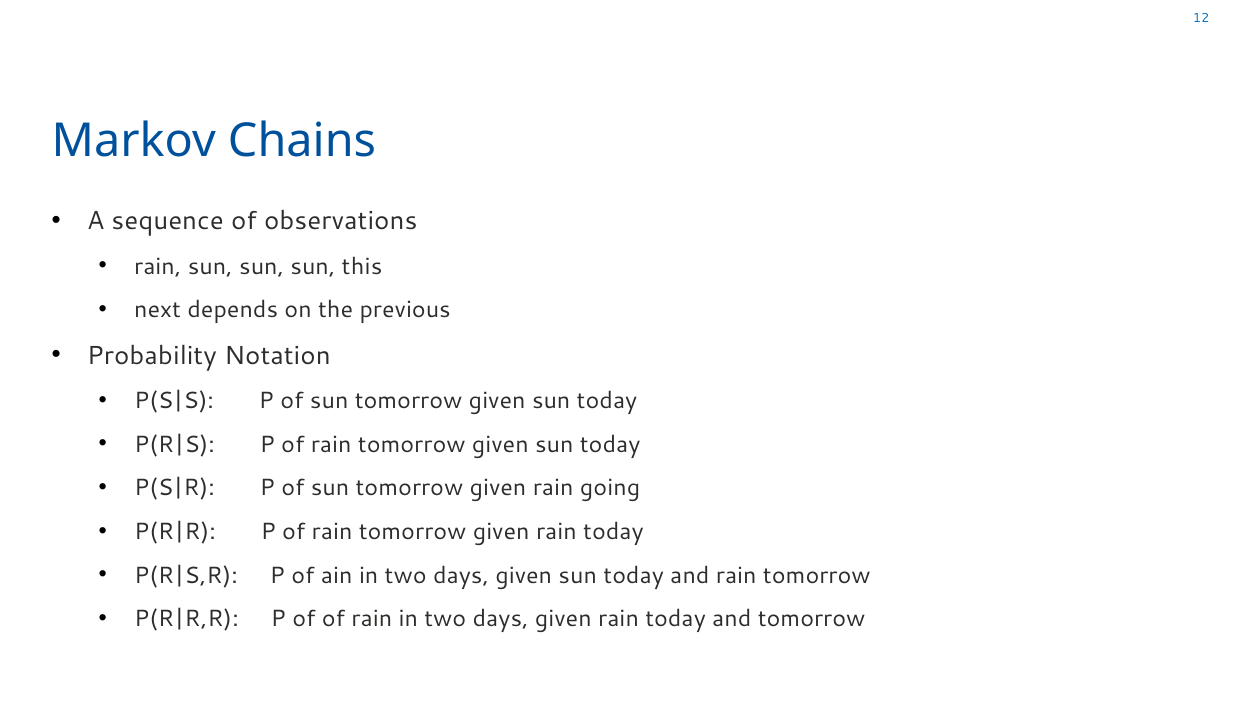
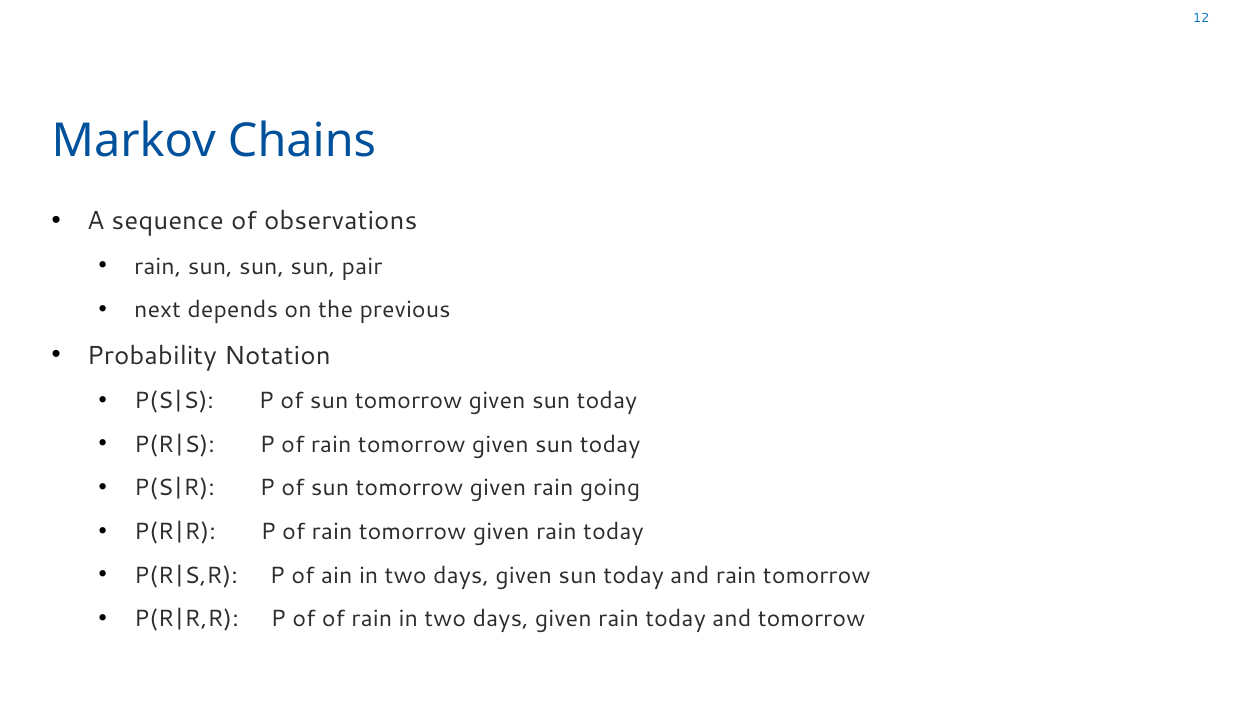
this: this -> pair (362, 266)
